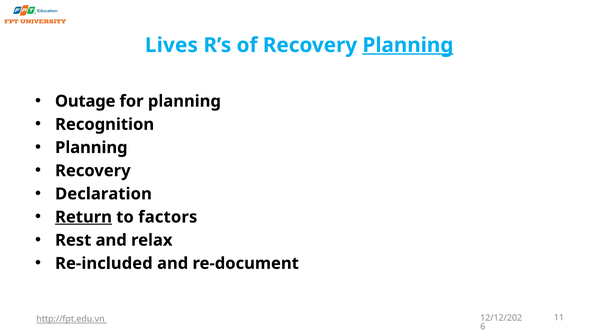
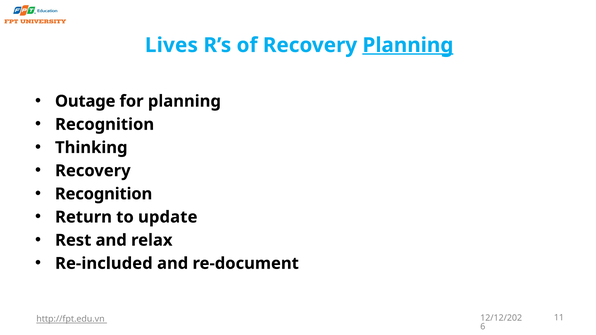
Planning: Planning -> Thinking (91, 148)
Declaration: Declaration -> Recognition (104, 194)
Return underline: present -> none (84, 217)
factors: factors -> update (168, 217)
